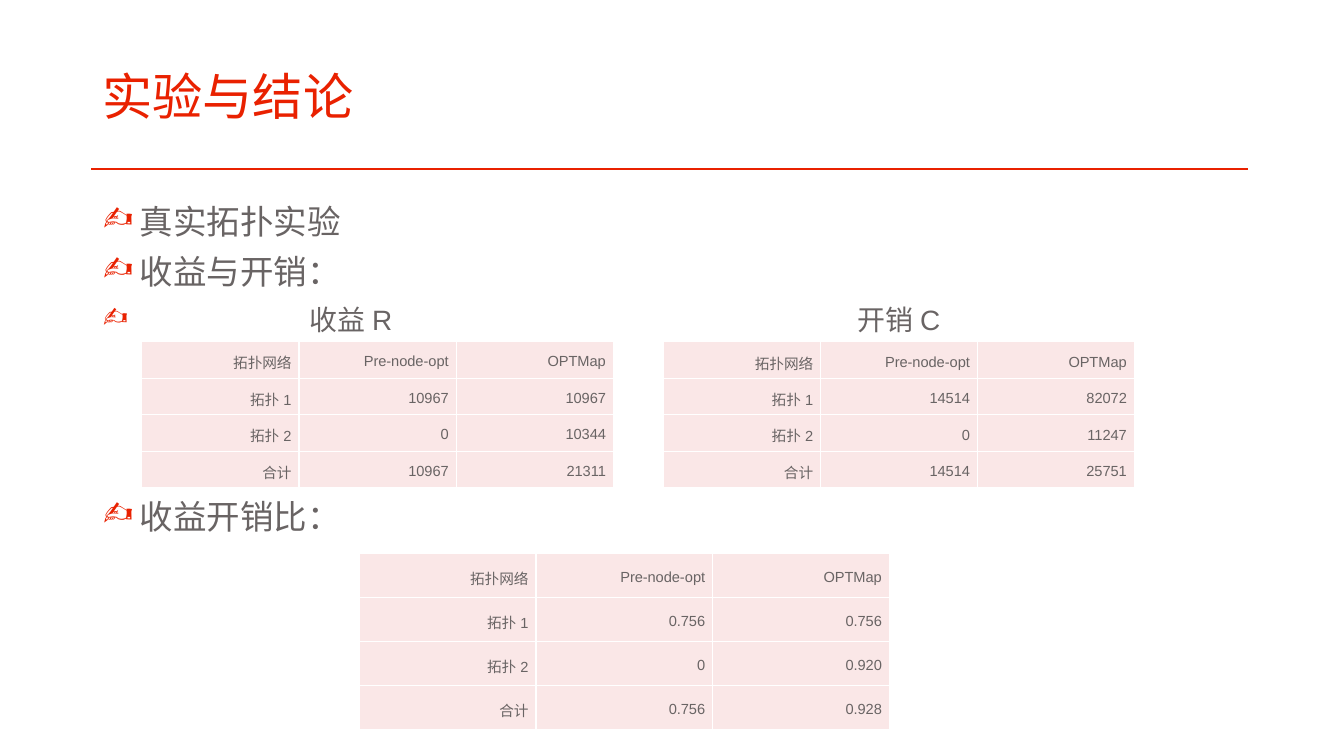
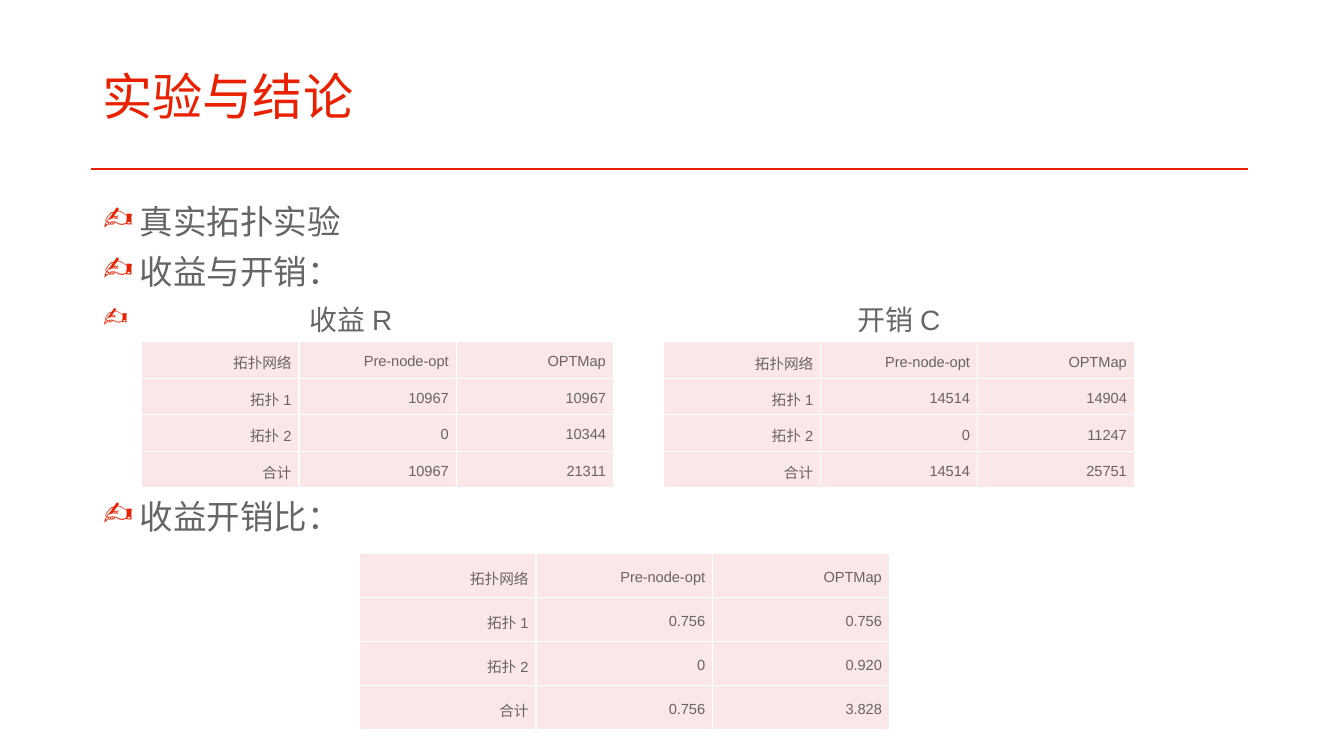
82072: 82072 -> 14904 (1107, 399)
0.928: 0.928 -> 3.828 (864, 709)
